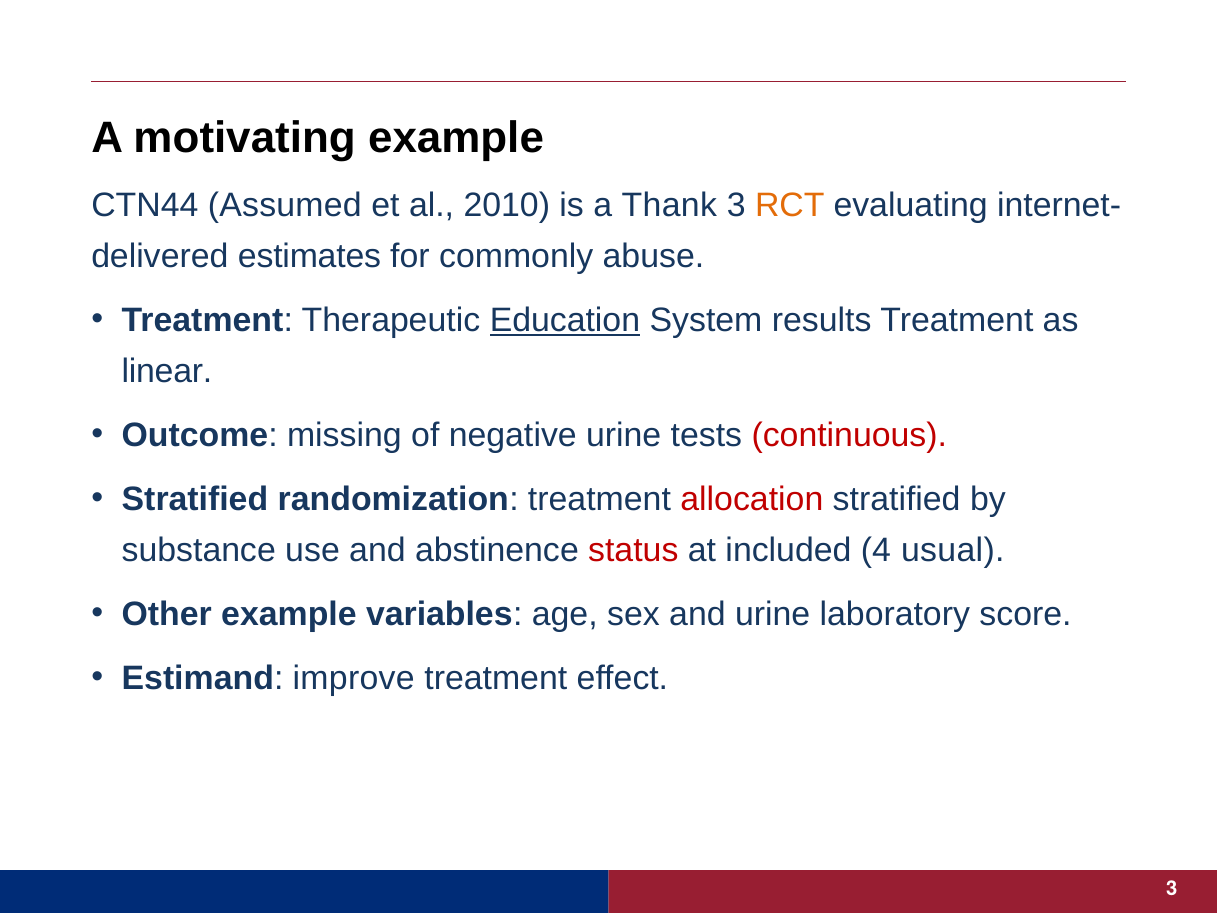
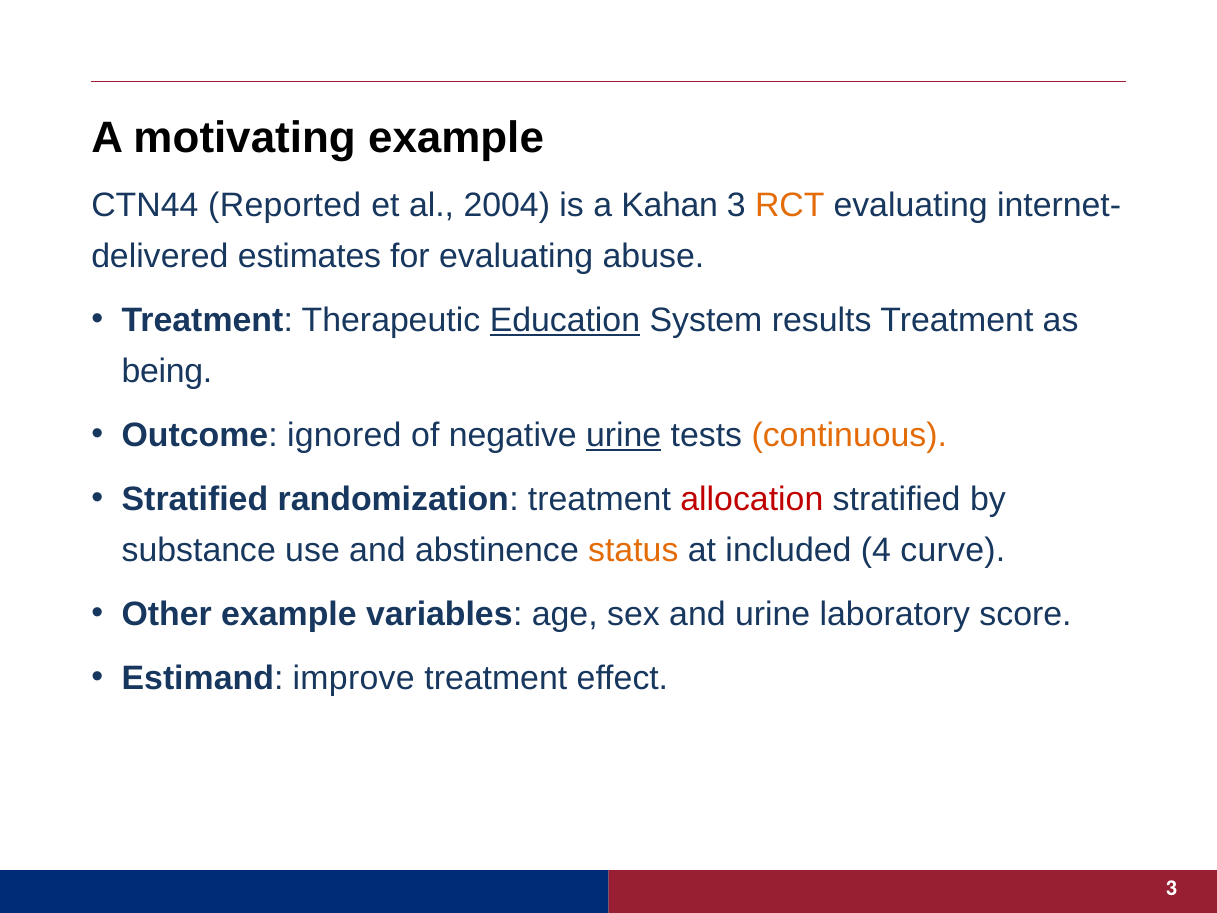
Assumed: Assumed -> Reported (285, 205)
2010: 2010 -> 2004 (507, 205)
Thank: Thank -> Kahan (670, 205)
for commonly: commonly -> evaluating (516, 256)
linear: linear -> being (167, 371)
missing: missing -> ignored (344, 435)
urine underline: none -> present (624, 435)
continuous colour: red -> orange (849, 435)
status colour: red -> orange (633, 550)
usual: usual -> curve (953, 550)
